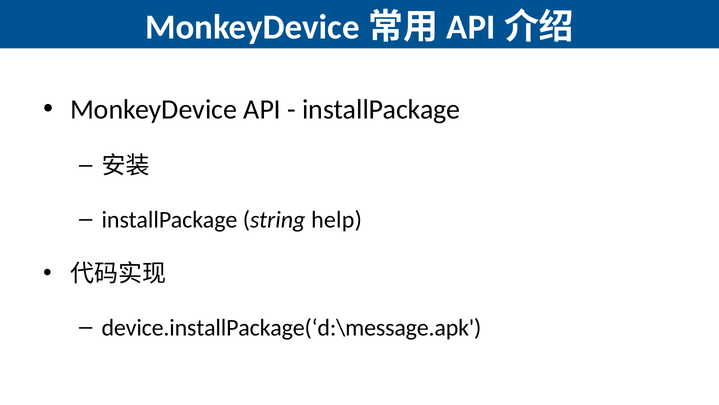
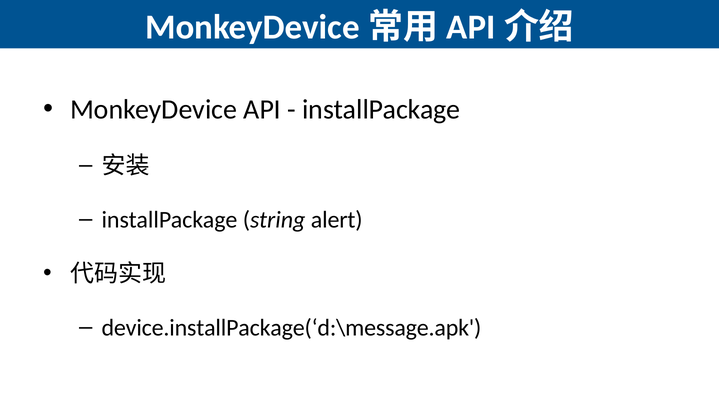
help: help -> alert (337, 220)
